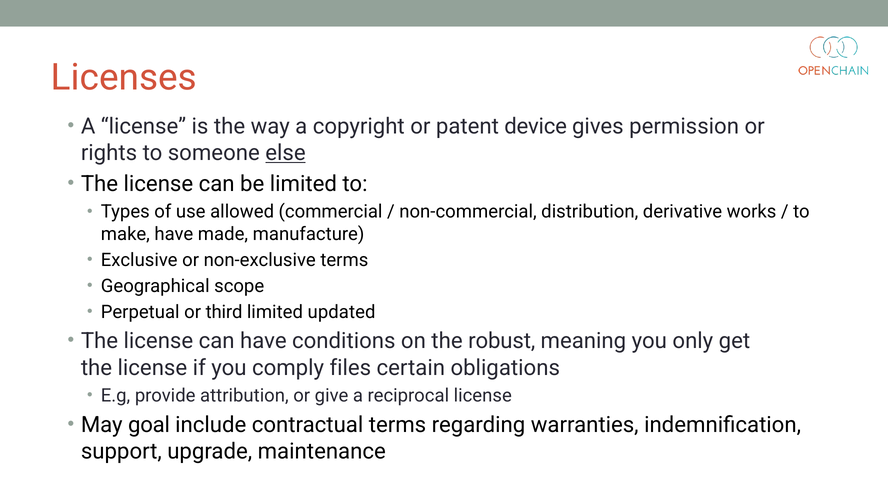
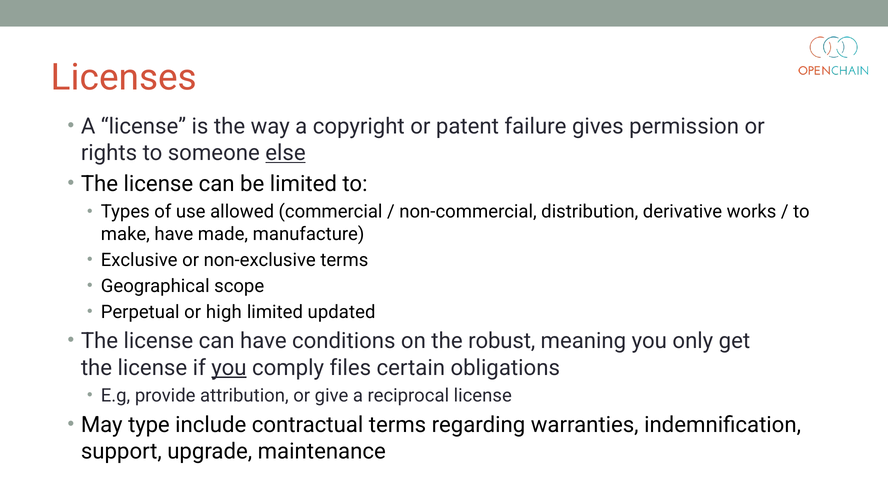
device: device -> failure (535, 126)
third: third -> high (224, 312)
you underline: none -> present (229, 367)
goal: goal -> type (149, 424)
